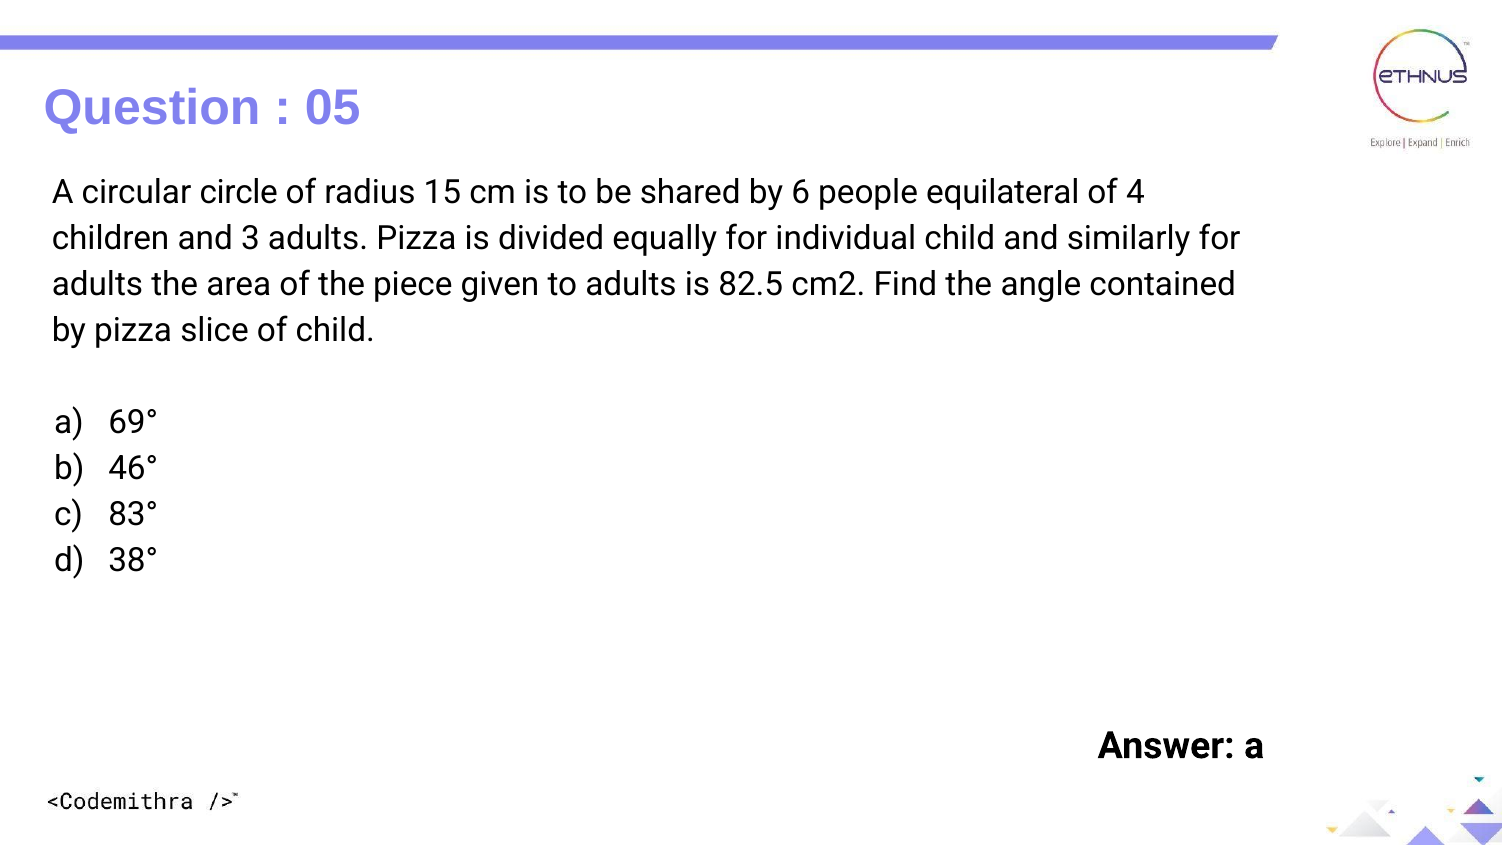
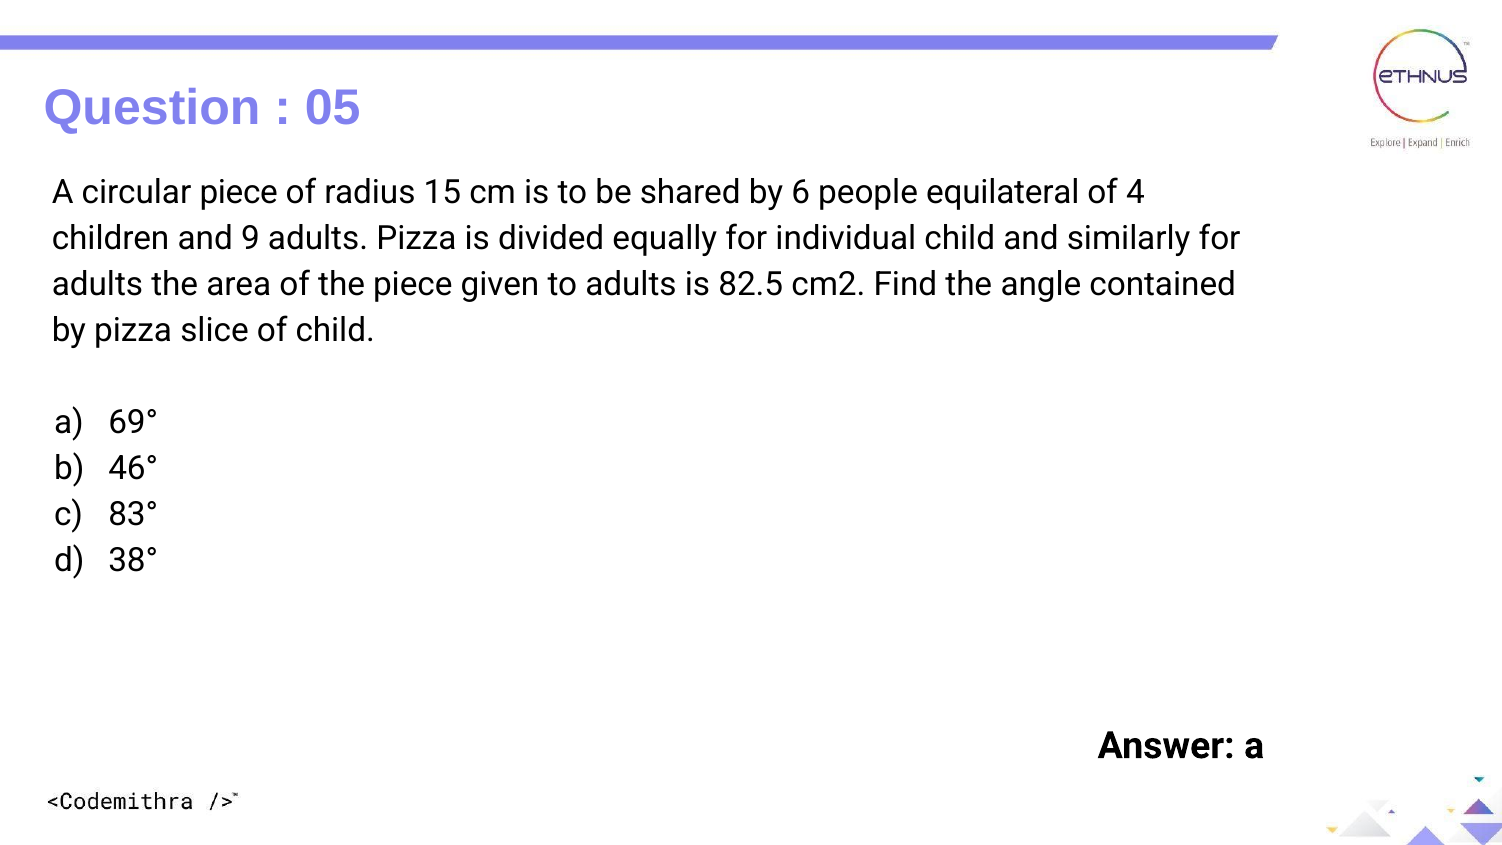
circular circle: circle -> piece (239, 192)
3: 3 -> 9 (250, 238)
